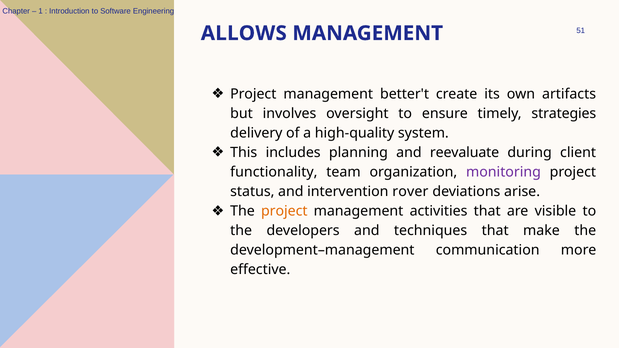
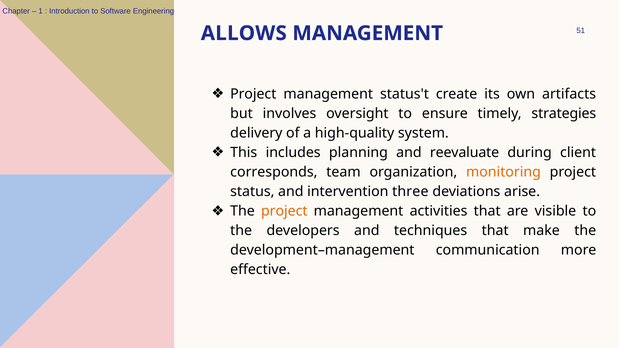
better't: better't -> status't (405, 94)
functionality: functionality -> corresponds (274, 172)
monitoring colour: purple -> orange (503, 172)
rover: rover -> three (410, 192)
